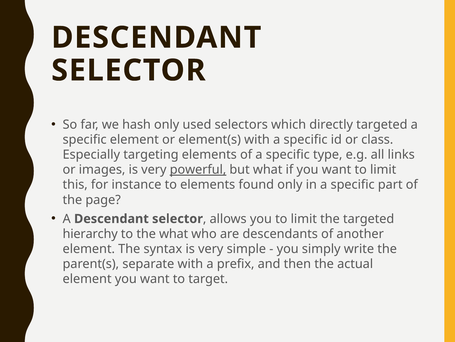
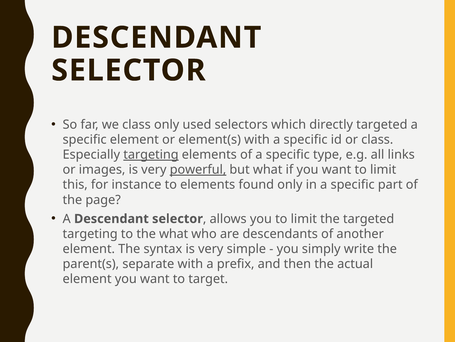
we hash: hash -> class (136, 124)
targeting underline: none -> present (151, 154)
hierarchy: hierarchy -> targeting (90, 233)
